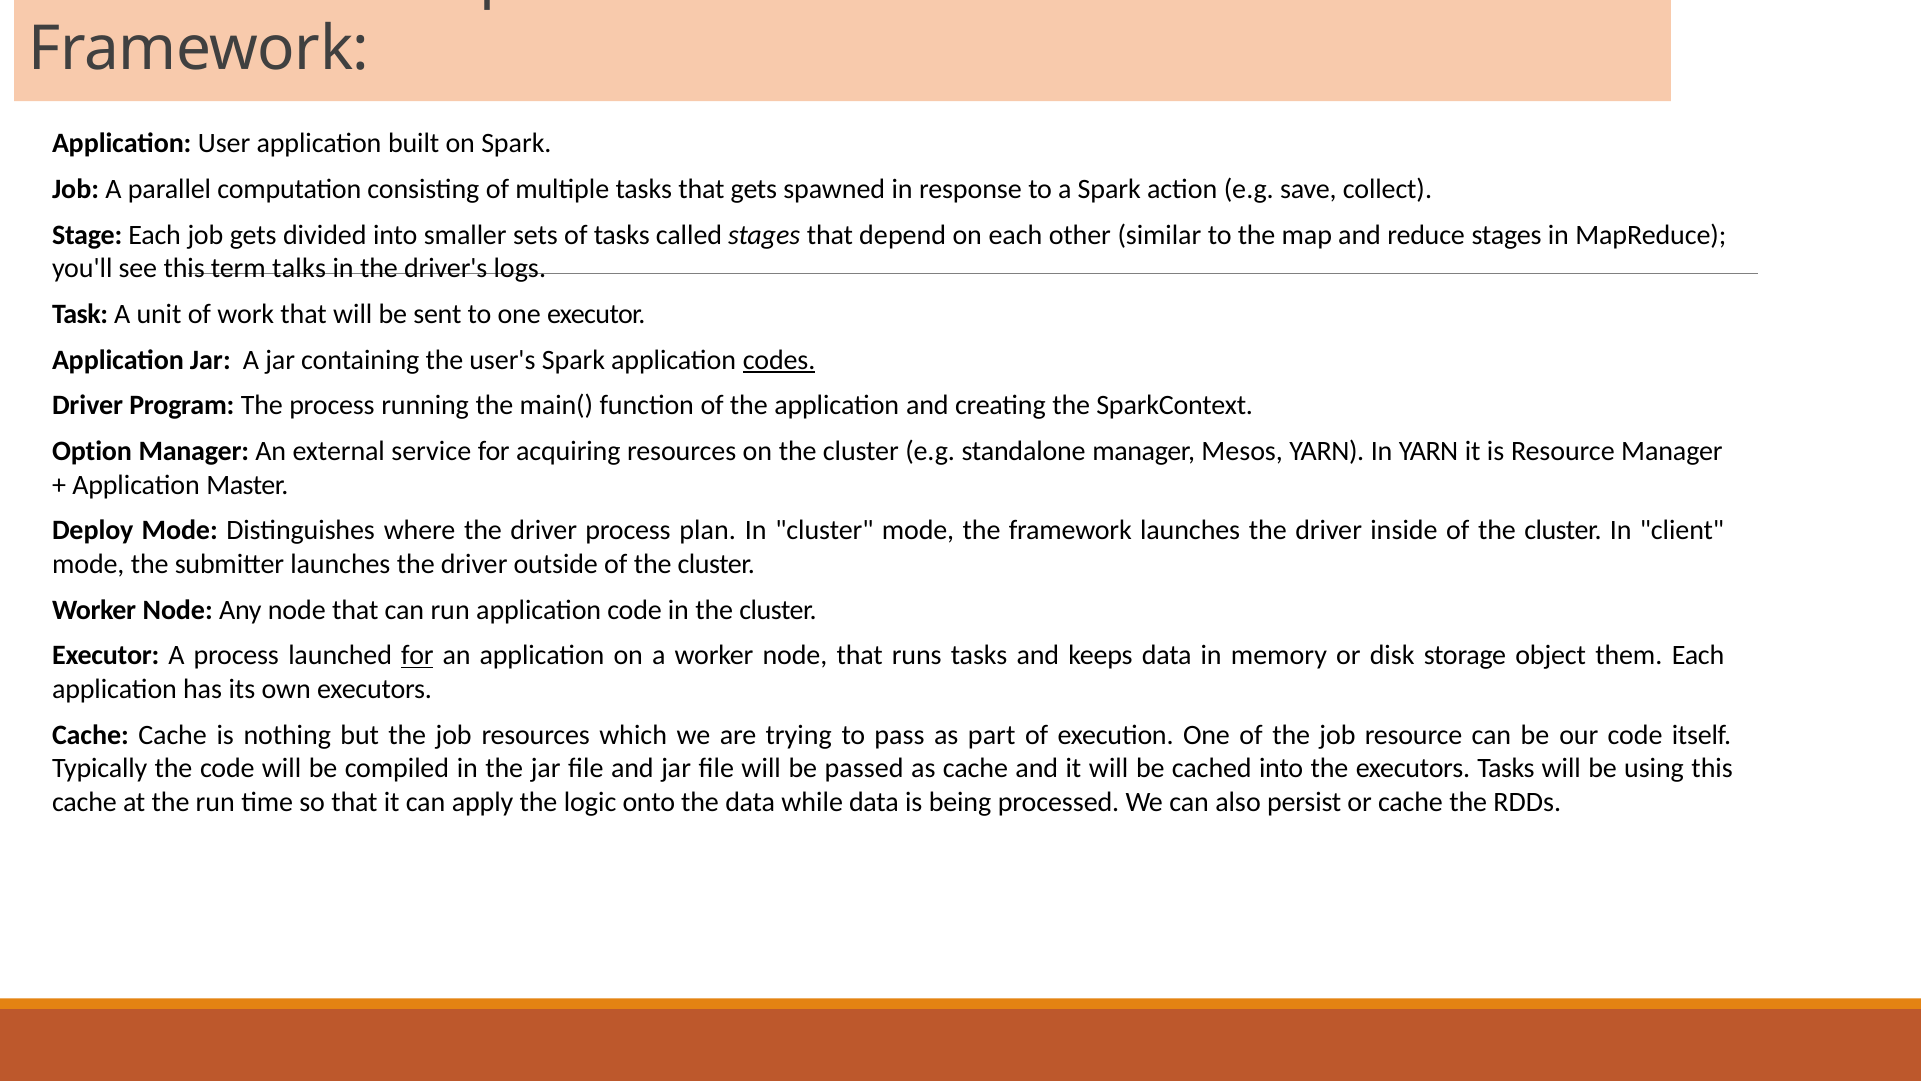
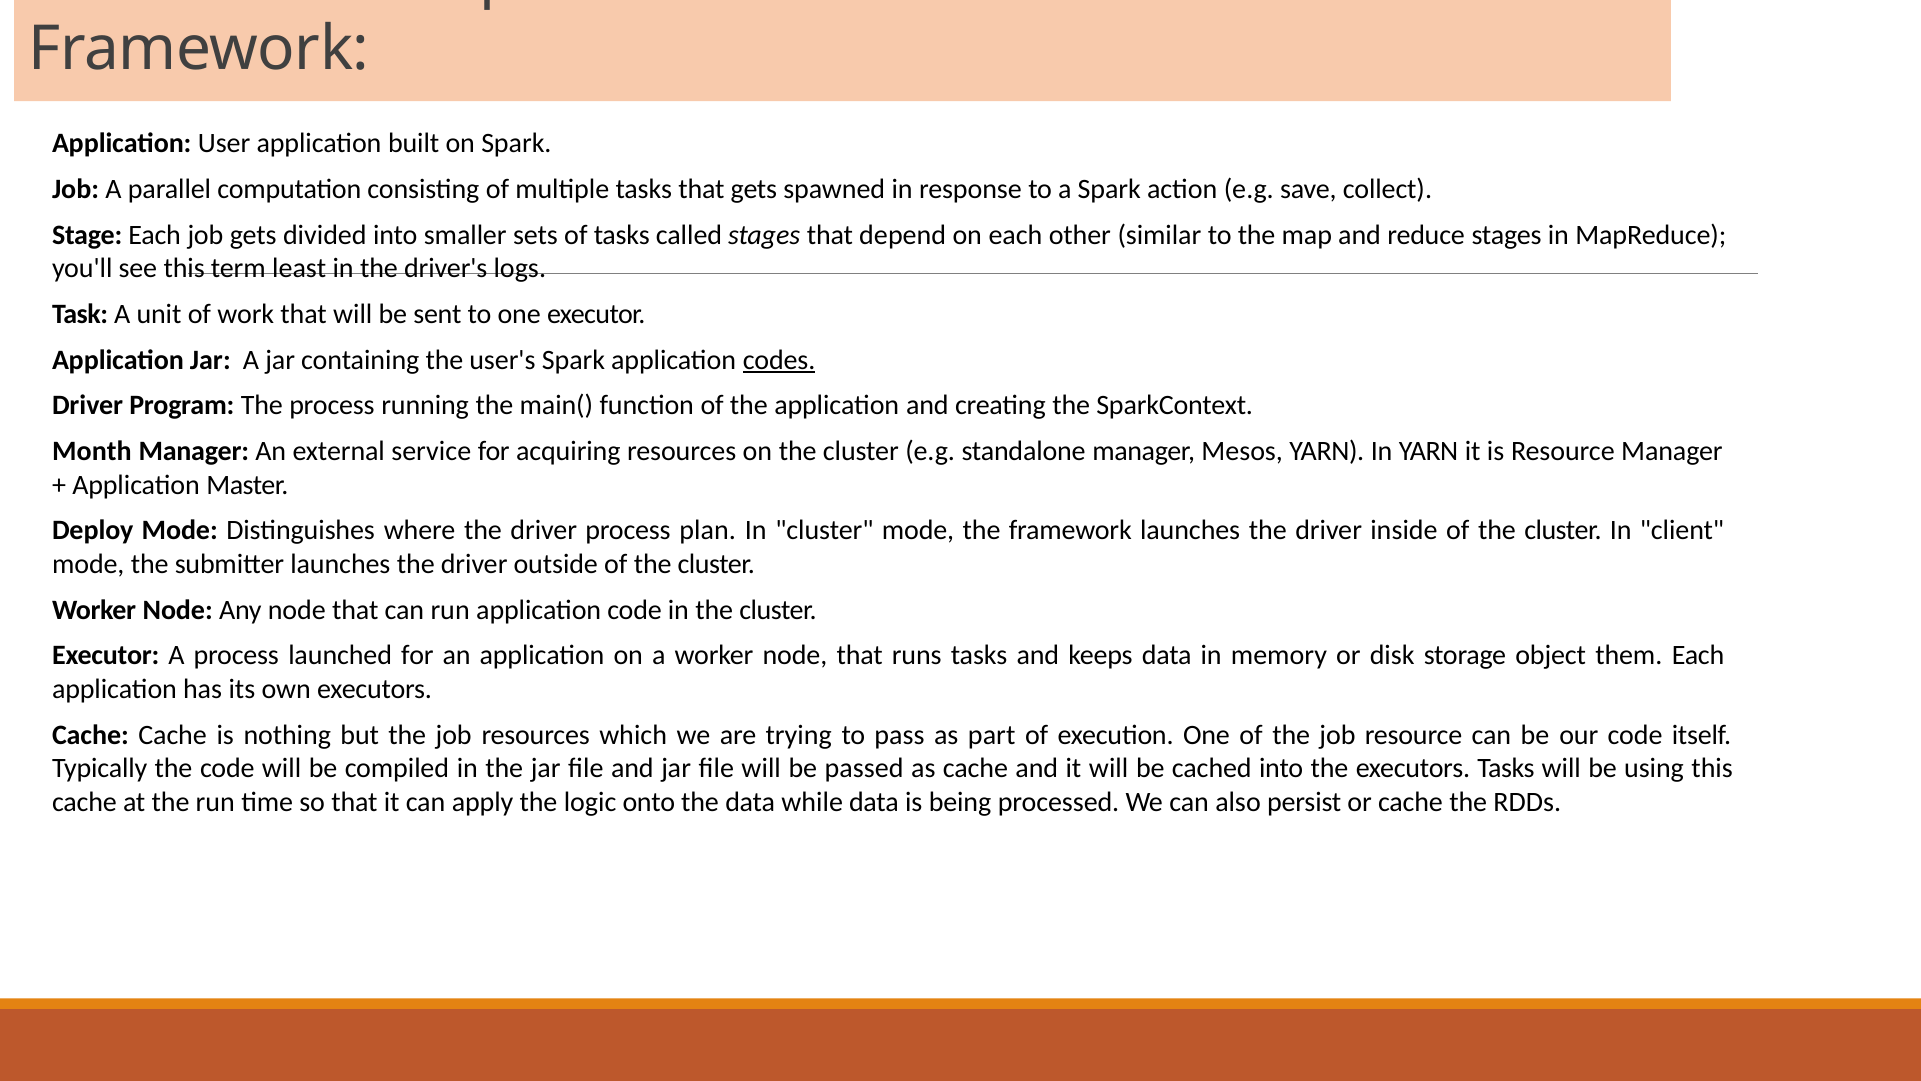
talks: talks -> least (299, 269)
Option: Option -> Month (92, 451)
for underline: present -> none (417, 655)
